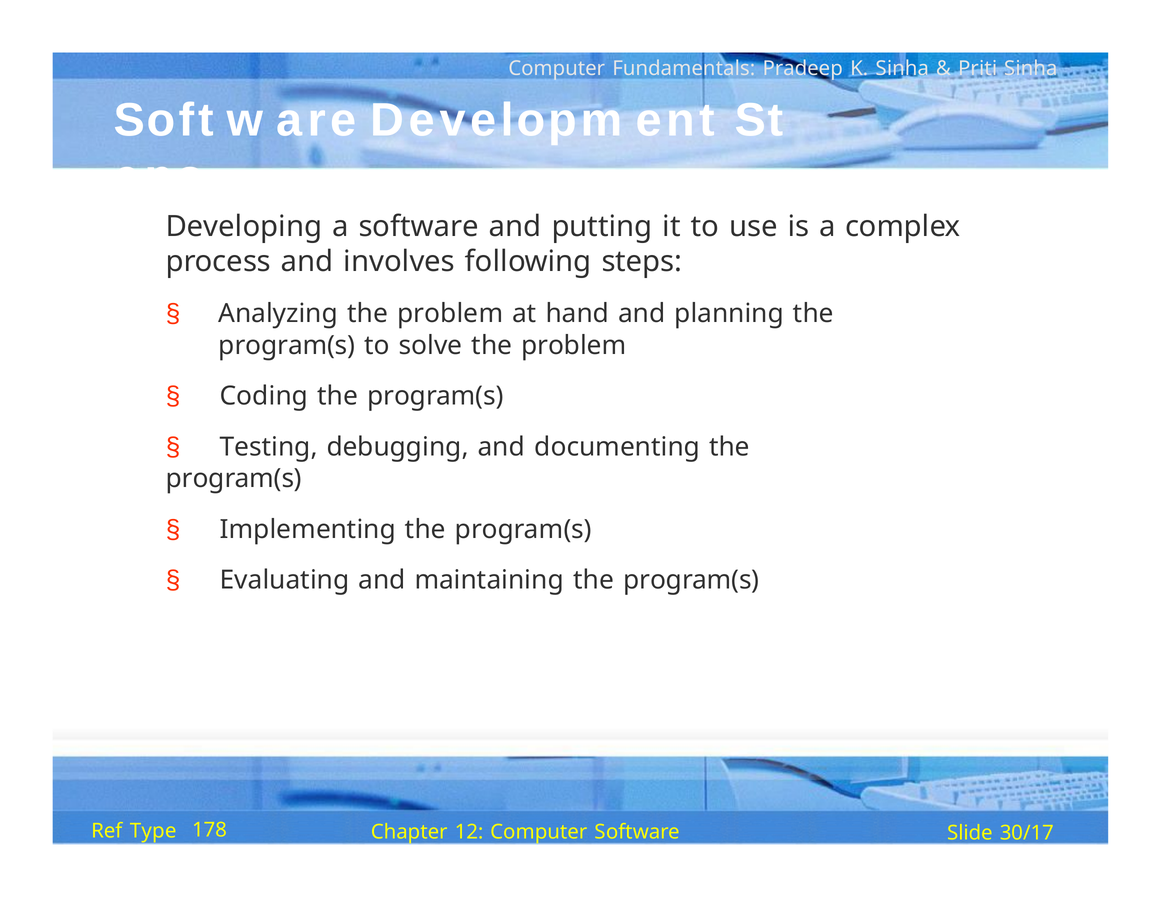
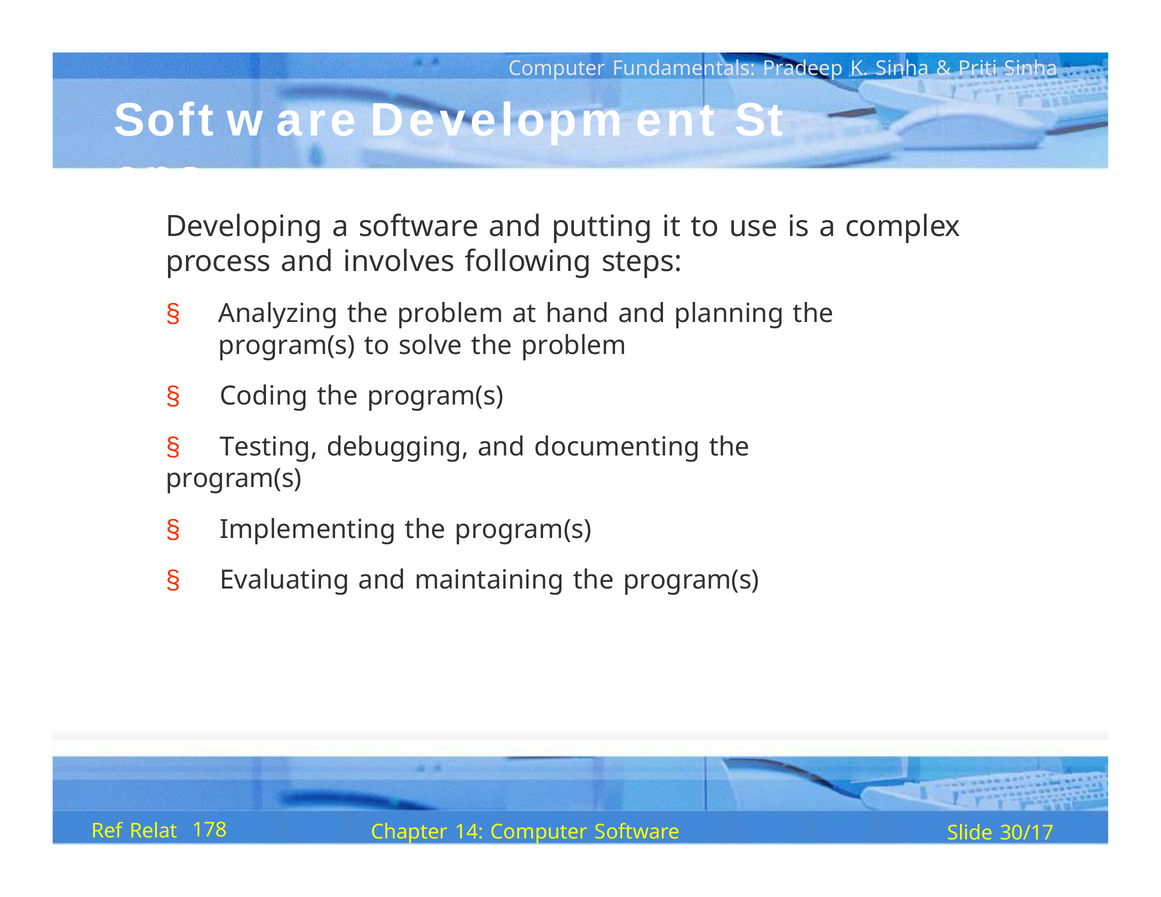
Type: Type -> Relat (153, 831)
12: 12 -> 14 (469, 832)
